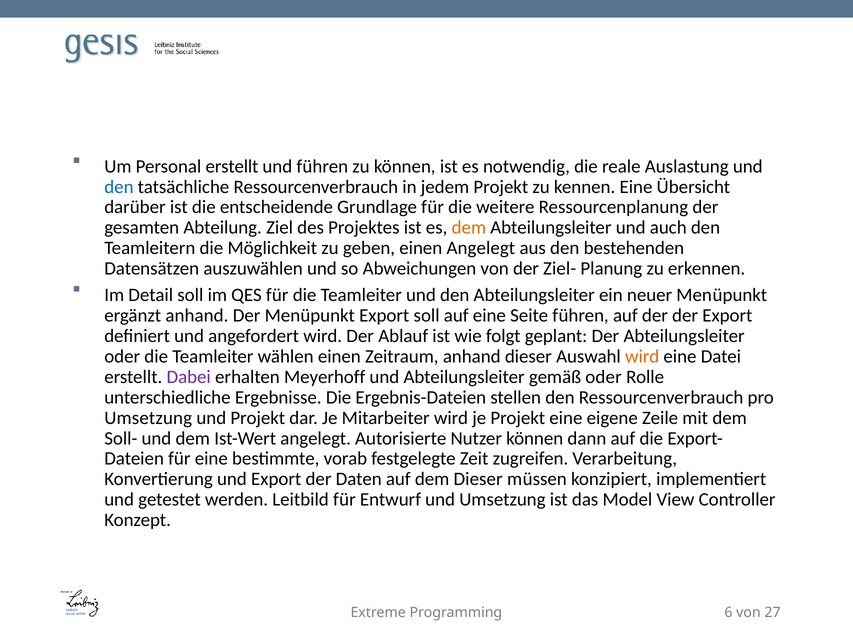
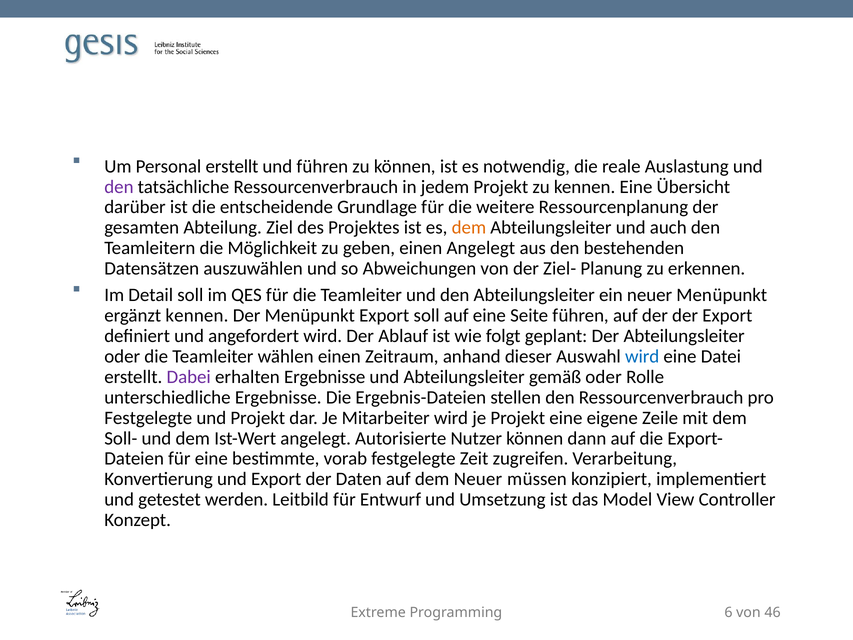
den colour: blue -> purple (119, 187)
ergänzt anhand: anhand -> kennen (197, 315)
wird colour: orange -> blue (642, 356)
erhalten Meyerhoff: Meyerhoff -> Ergebnisse (325, 377)
Umsetzung: Umsetzung -> Festgelegte (148, 418)
dem Dieser: Dieser -> Neuer (478, 479)
27: 27 -> 46 (773, 612)
